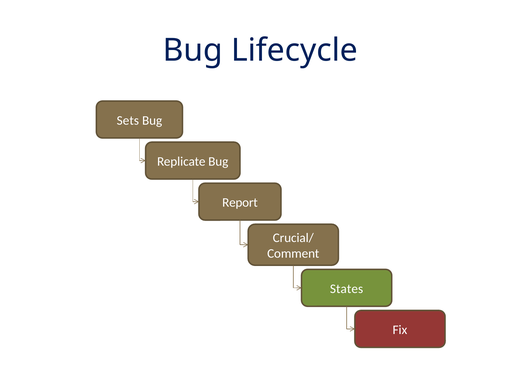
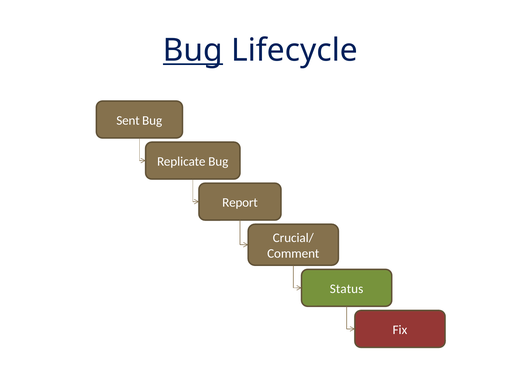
Bug underline: none -> present (193, 50)
Sets: Sets -> Sent (128, 120)
States: States -> Status (347, 289)
